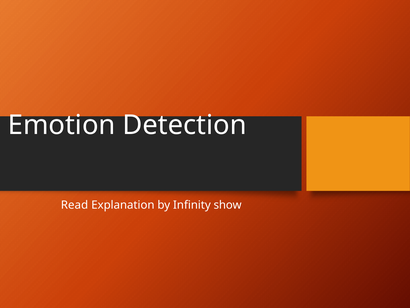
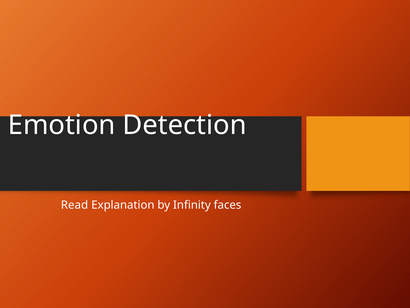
show: show -> faces (228, 205)
